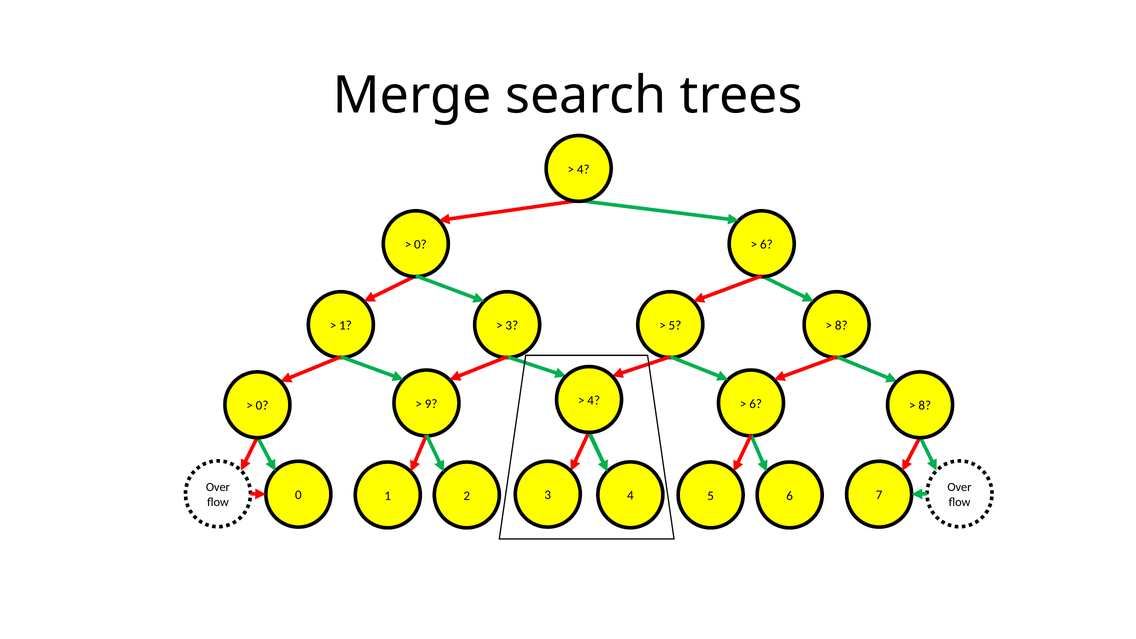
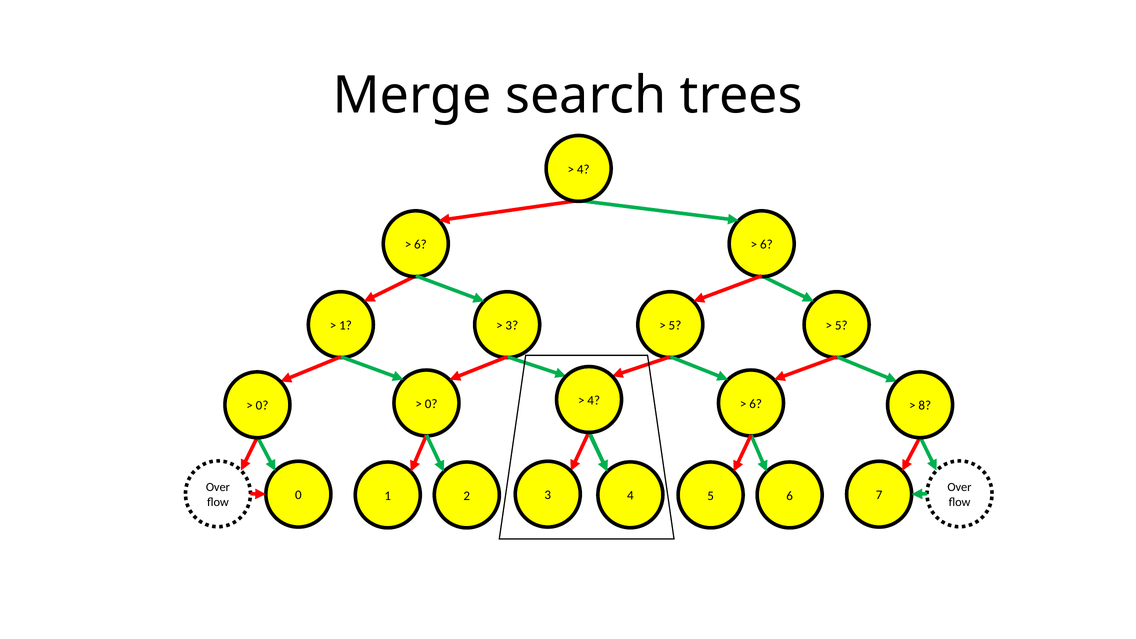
0: 0 -> 6 (420, 245)
8: 8 -> 5 (841, 326)
9: 9 -> 0 (431, 404)
